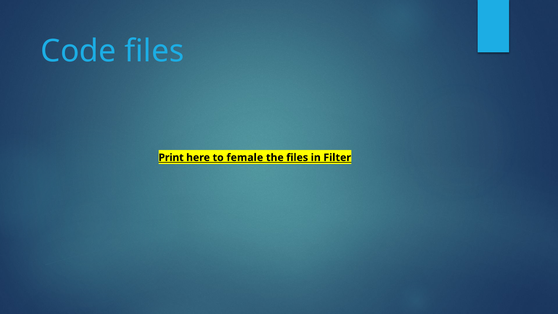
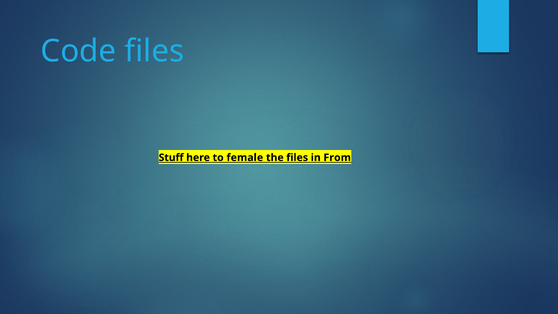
Print: Print -> Stuff (171, 158)
Filter: Filter -> From (337, 158)
